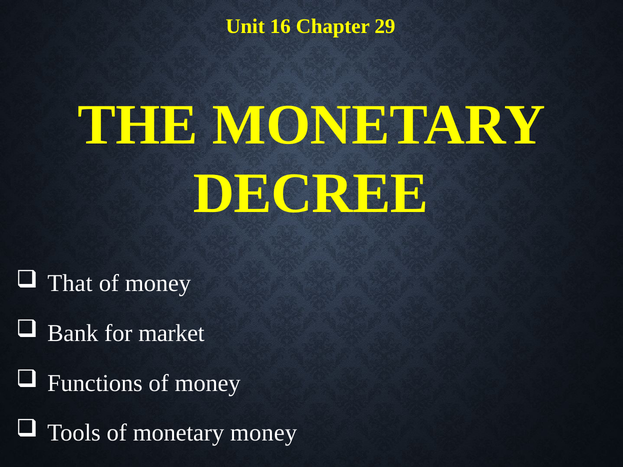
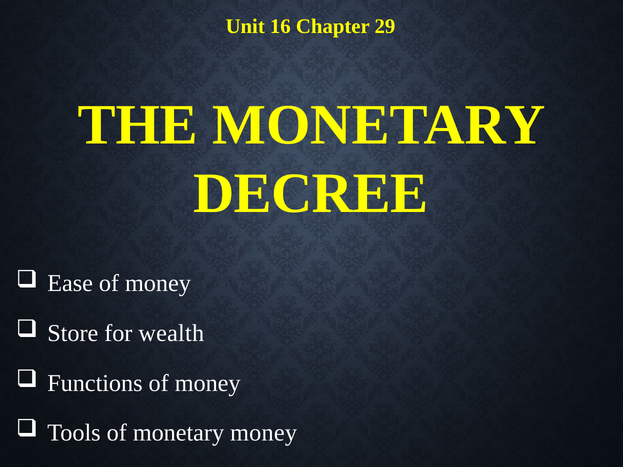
That: That -> Ease (70, 284)
Bank: Bank -> Store (73, 333)
market: market -> wealth (171, 333)
